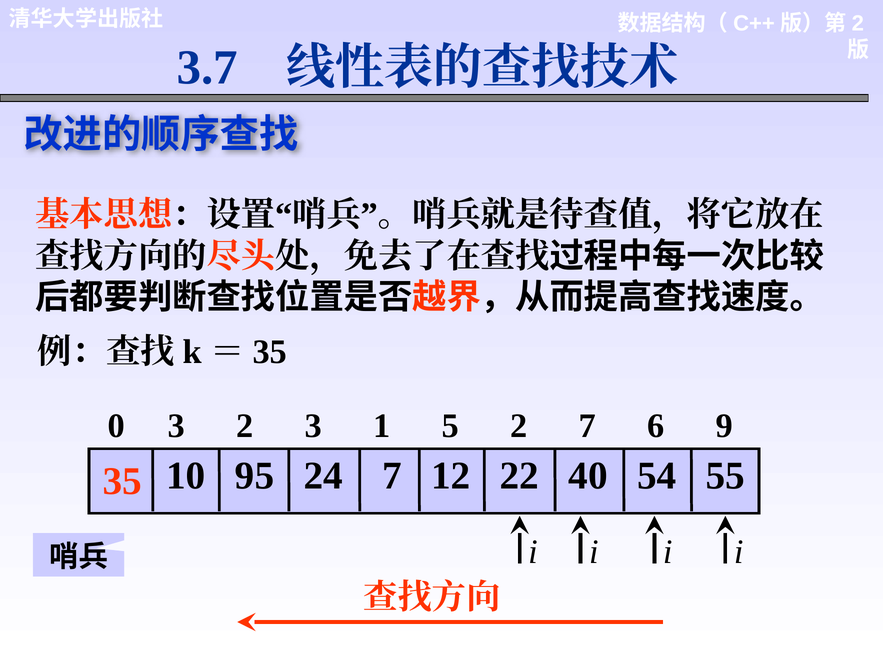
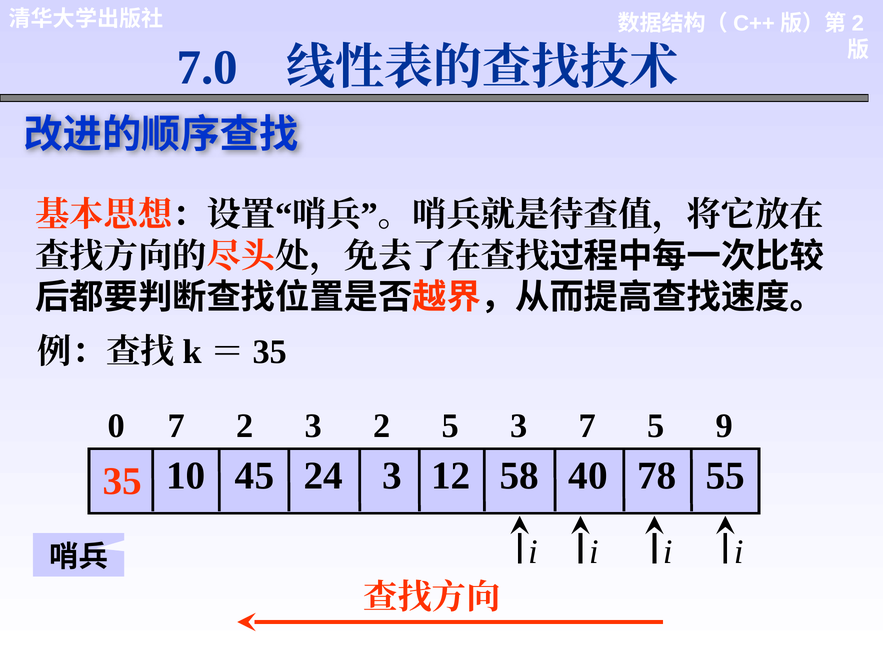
3.7: 3.7 -> 7.0 (207, 68)
0 3: 3 -> 7 (176, 426)
3 1: 1 -> 2 (382, 426)
5 2: 2 -> 3 (519, 426)
7 6: 6 -> 5 (656, 426)
95: 95 -> 45 (255, 476)
24 7: 7 -> 3 (392, 476)
22: 22 -> 58 (519, 476)
54: 54 -> 78 (657, 476)
